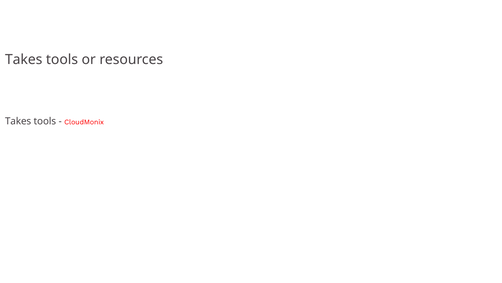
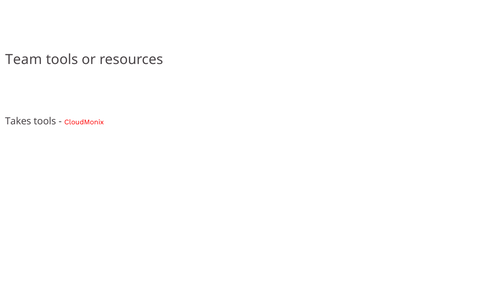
Takes: Takes -> Team (24, 59)
